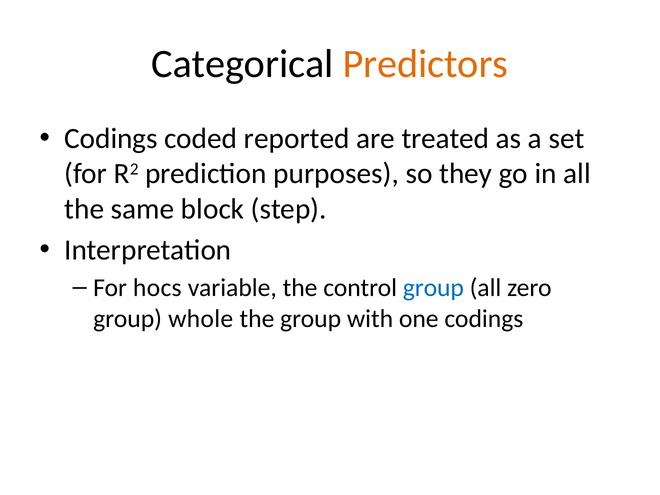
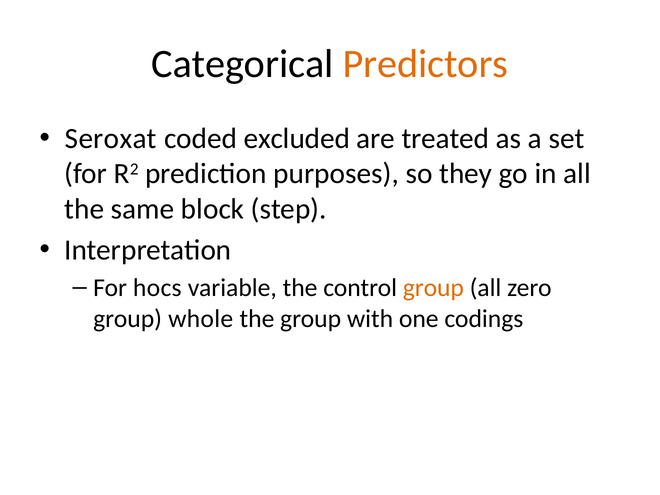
Codings: Codings -> Seroxat (111, 138)
reported: reported -> excluded (297, 138)
group colour: blue -> orange (433, 288)
